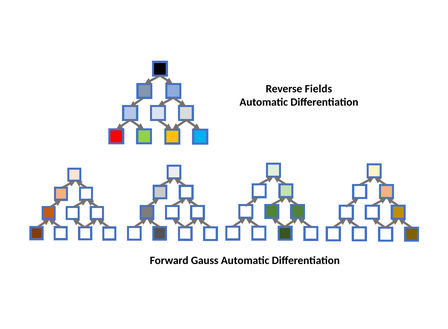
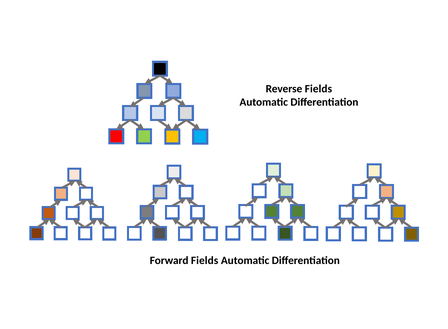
Forward Gauss: Gauss -> Fields (205, 261)
